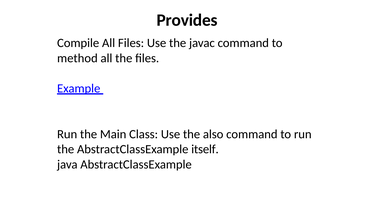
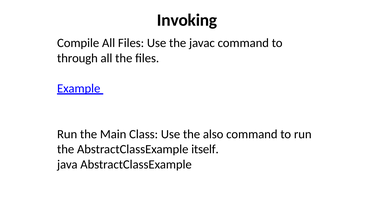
Provides: Provides -> Invoking (187, 20)
method: method -> through (77, 58)
